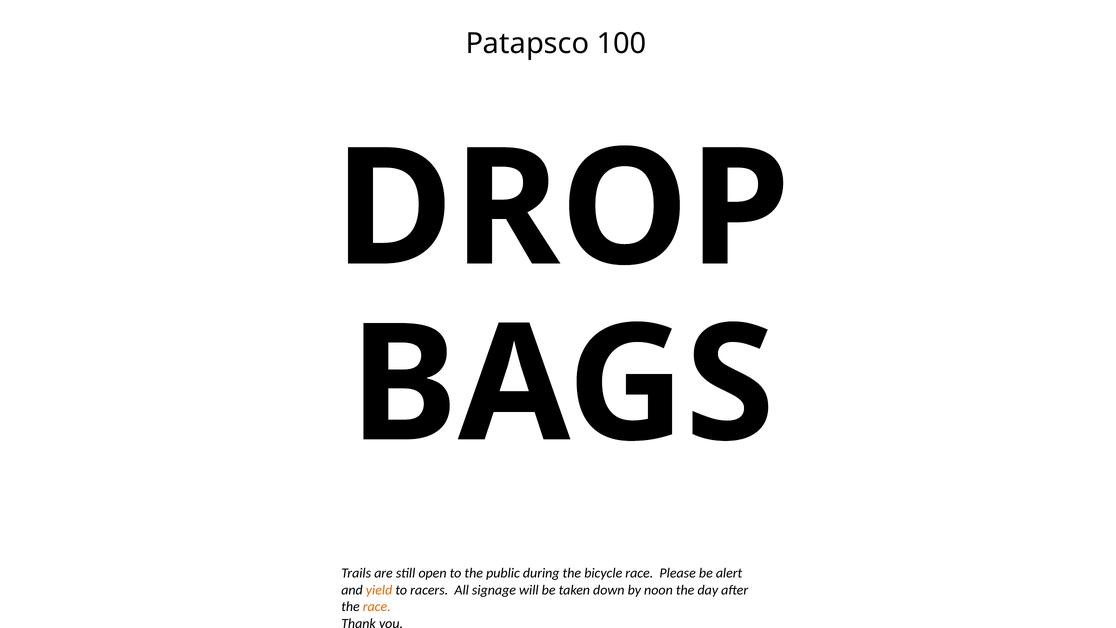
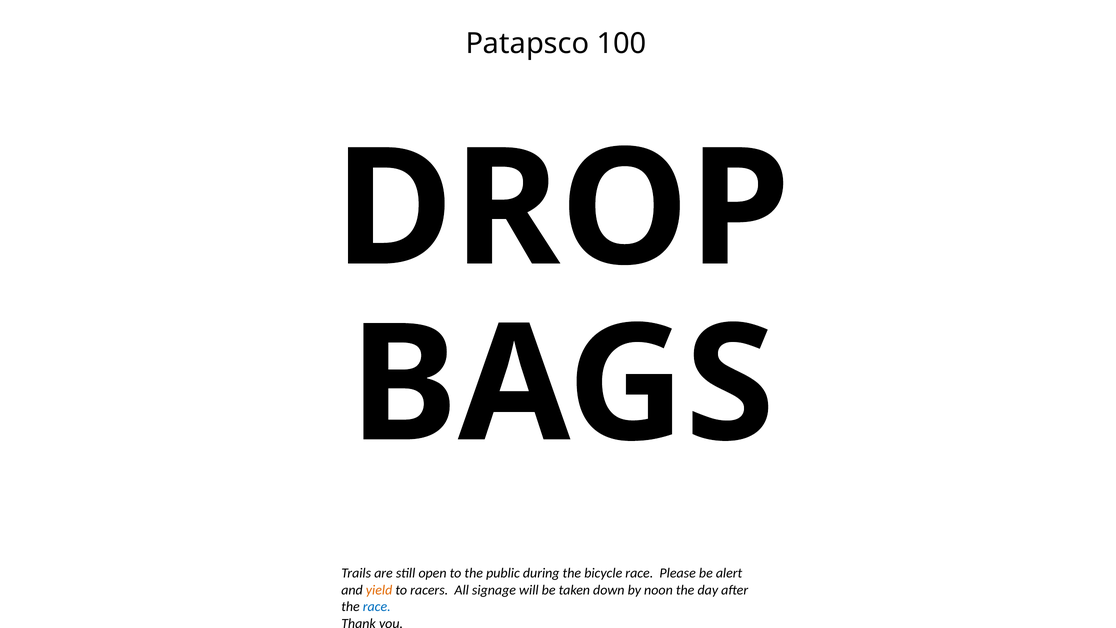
race colour: orange -> blue (377, 607)
